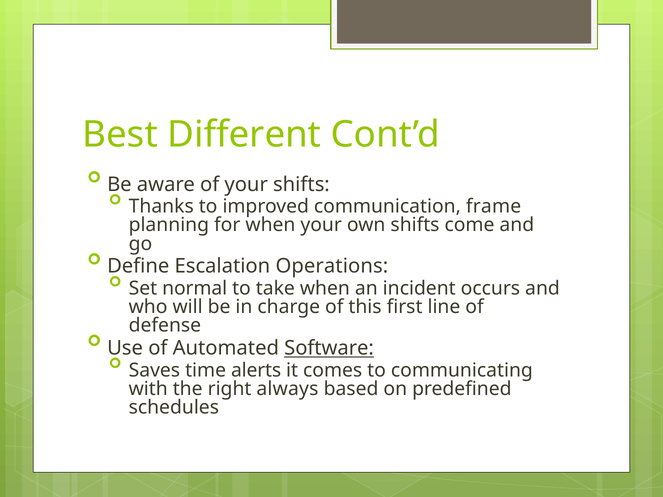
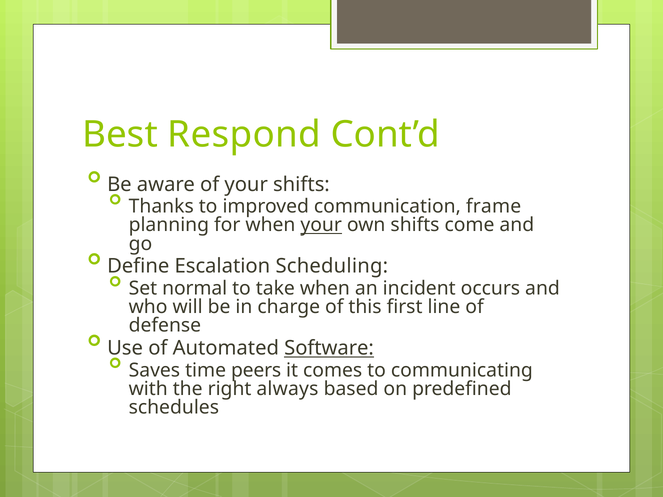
Different: Different -> Respond (244, 135)
your underline: none -> present (321, 225)
Operations: Operations -> Scheduling (332, 266)
alerts: alerts -> peers (256, 370)
